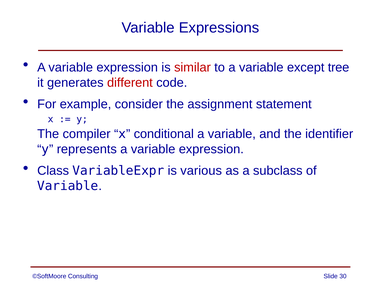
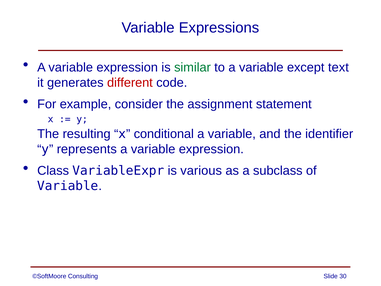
similar colour: red -> green (192, 67)
tree: tree -> text (338, 67)
compiler: compiler -> resulting (87, 134)
